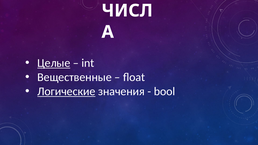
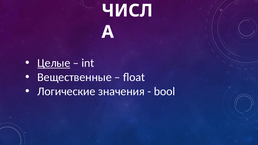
Логические underline: present -> none (66, 91)
